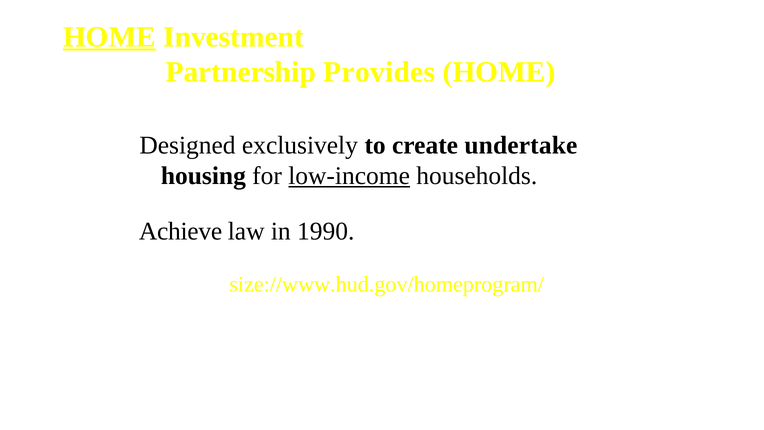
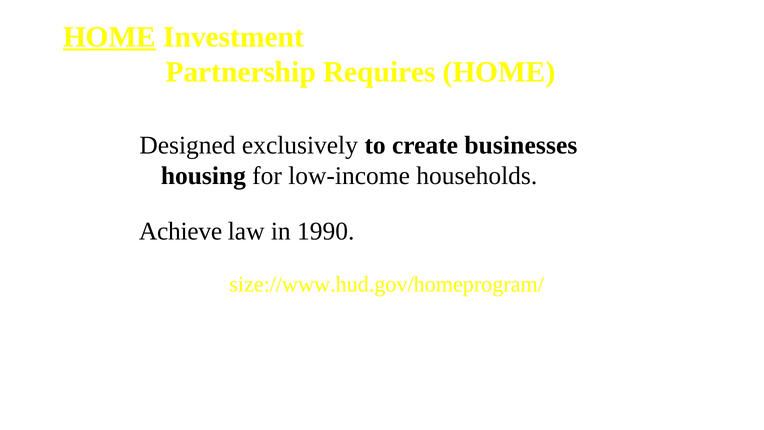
Provides: Provides -> Requires (379, 72)
undertake: undertake -> businesses (521, 145)
low-income underline: present -> none (349, 176)
